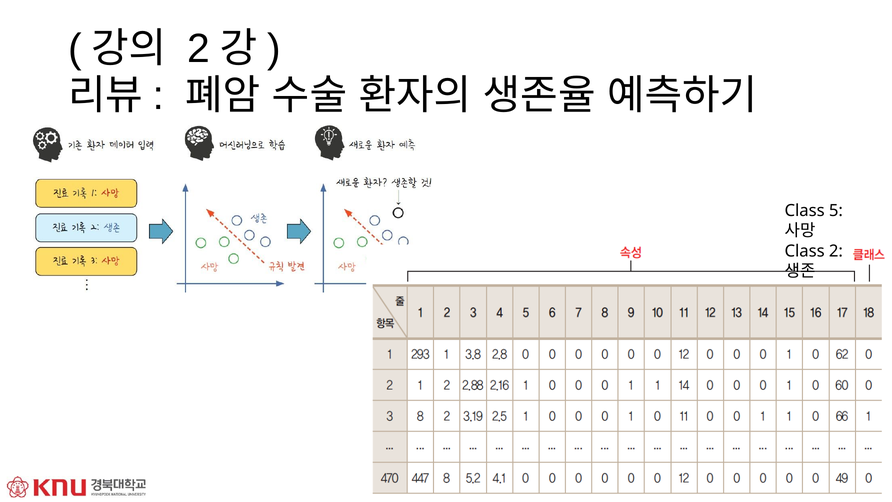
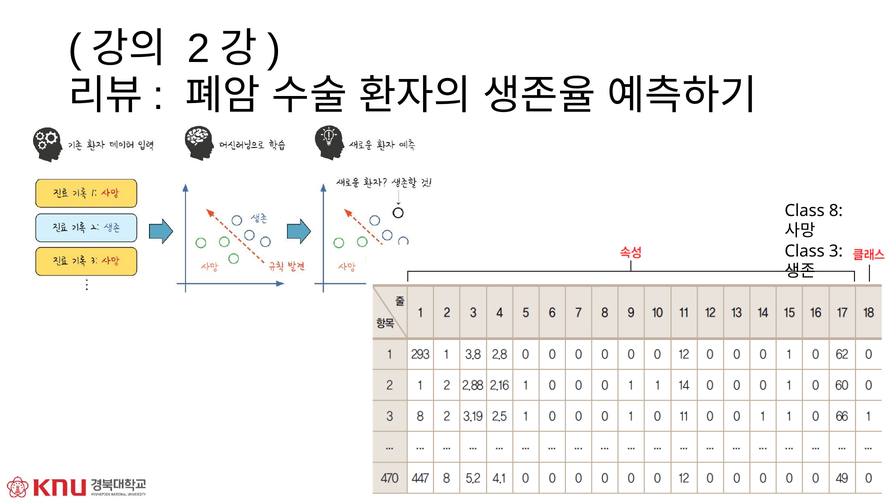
Class 5: 5 -> 8 (836, 211)
Class 2: 2 -> 3 (836, 251)
